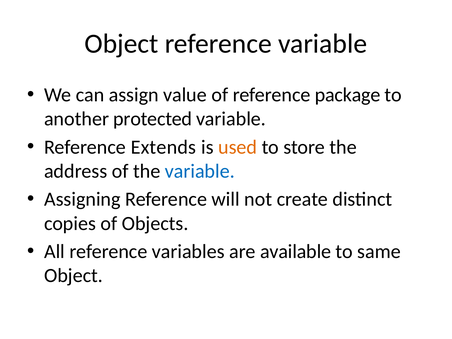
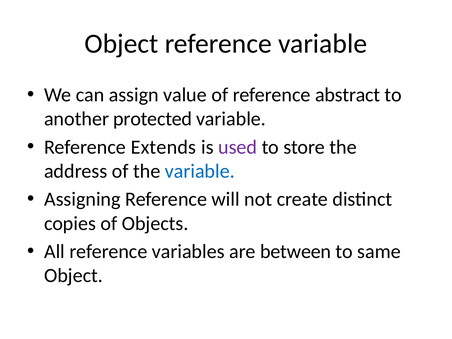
package: package -> abstract (348, 95)
used colour: orange -> purple (238, 147)
available: available -> between (296, 252)
